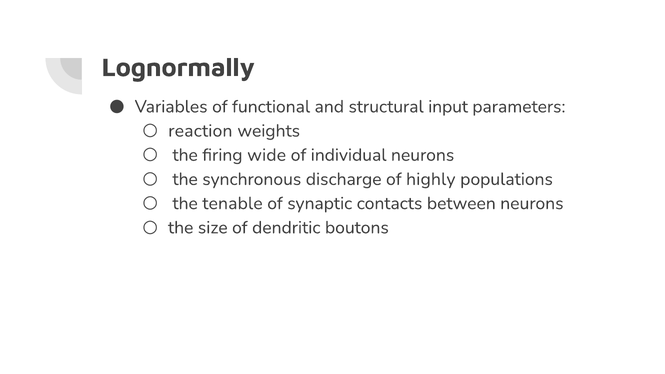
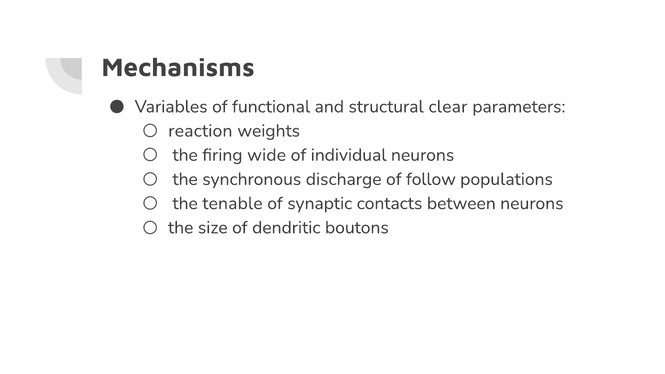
Lognormally: Lognormally -> Mechanisms (178, 68)
input: input -> clear (448, 107)
highly: highly -> follow (431, 179)
